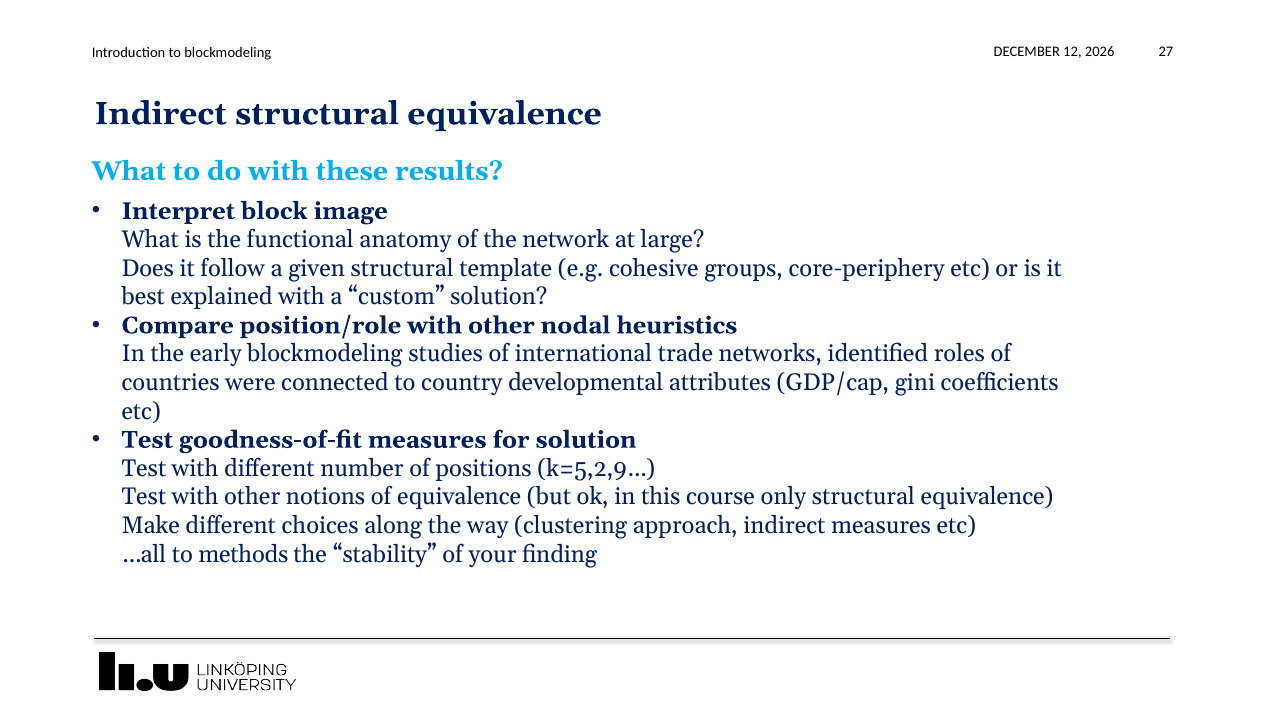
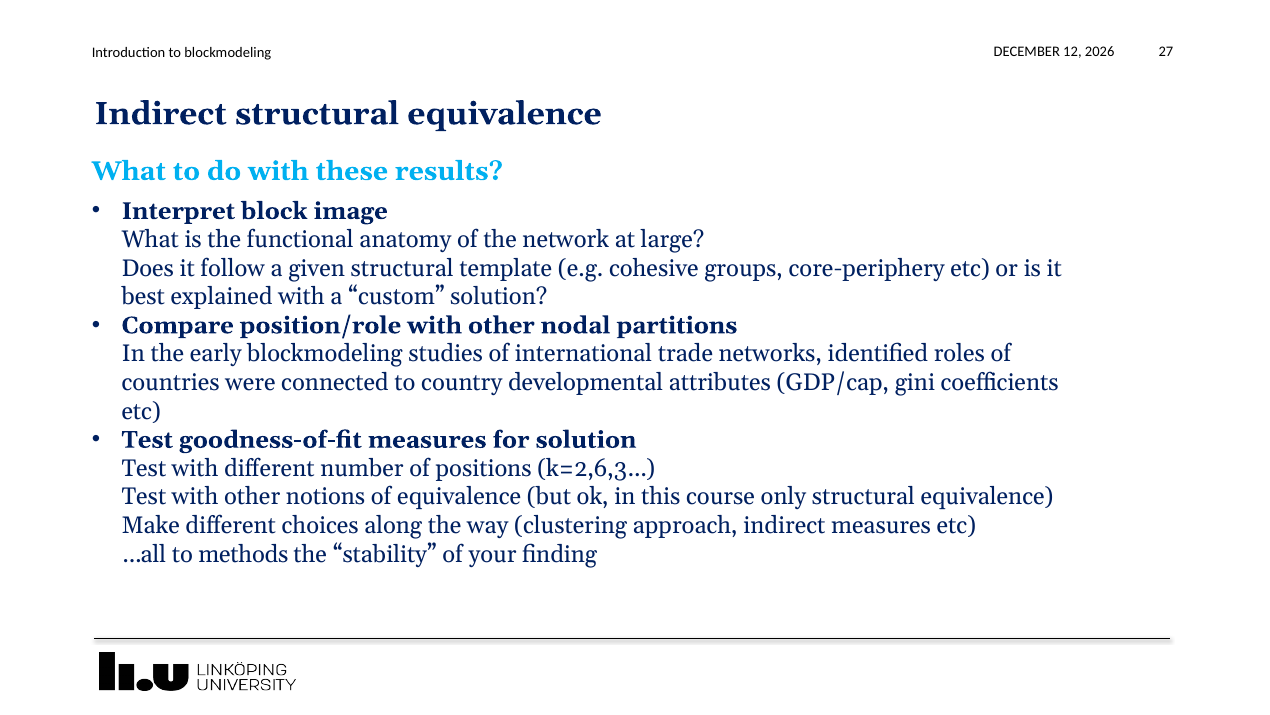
heuristics: heuristics -> partitions (677, 325)
k=5,2,9…: k=5,2,9… -> k=2,6,3… (596, 468)
